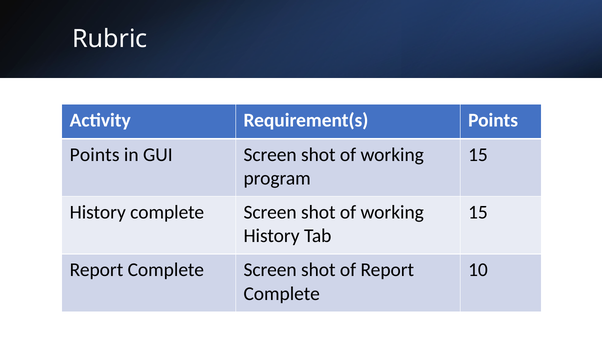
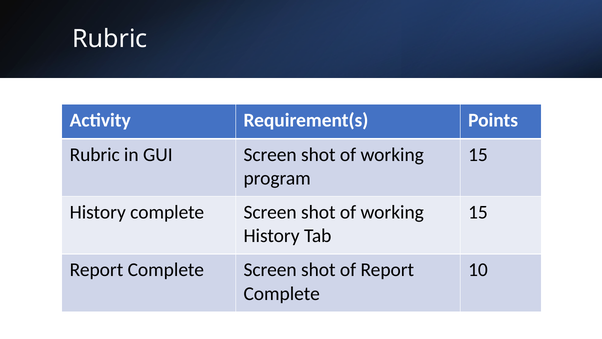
Points: Points -> Rubric (95, 155)
